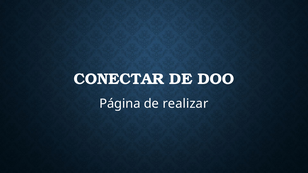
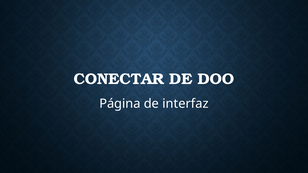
realizar: realizar -> interfaz (185, 104)
